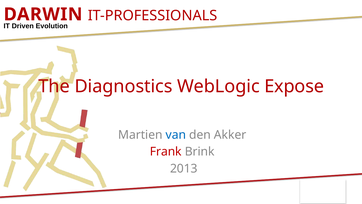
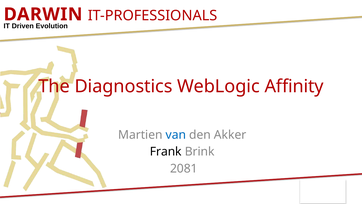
Expose: Expose -> Affinity (294, 86)
Frank colour: red -> black (166, 151)
2013: 2013 -> 2081 (184, 168)
